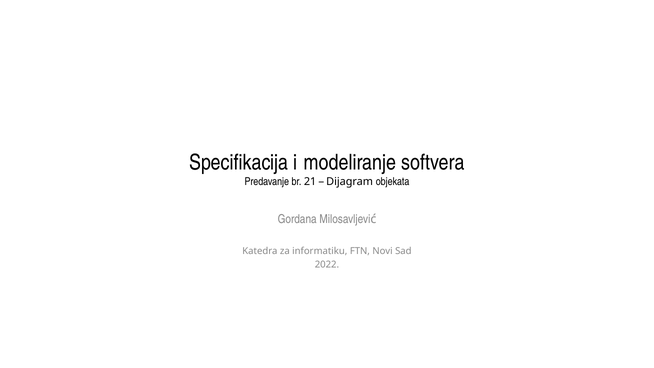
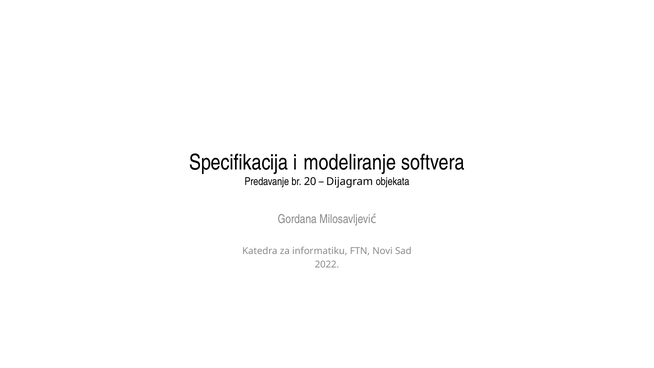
21: 21 -> 20 (310, 182)
